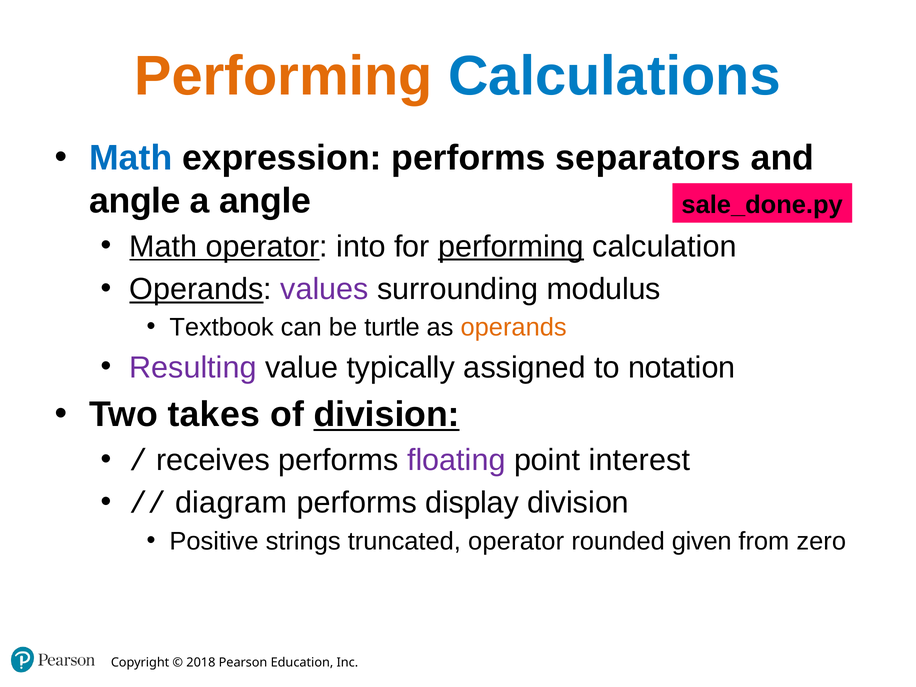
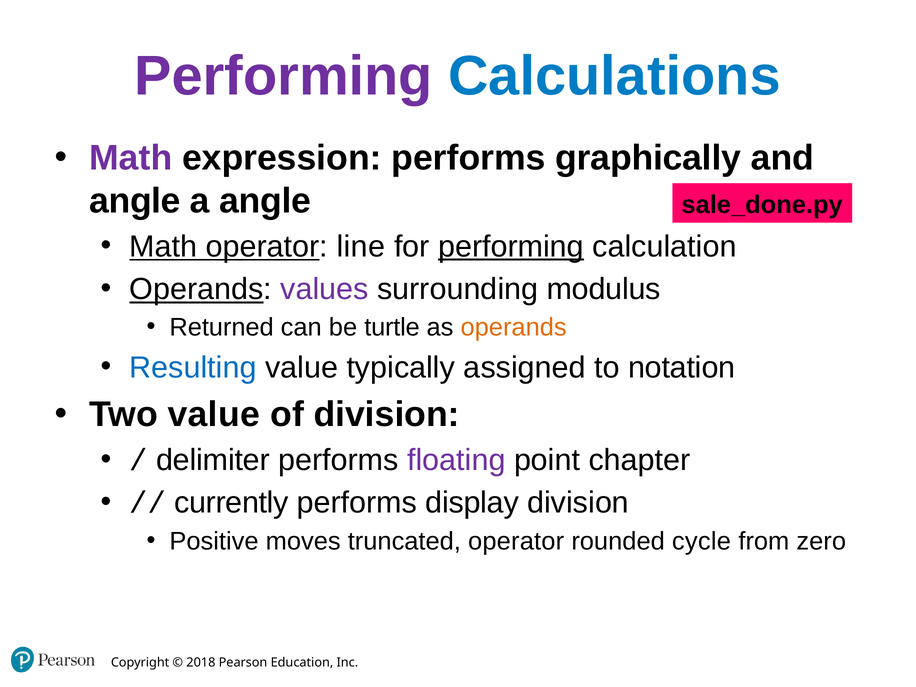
Performing colour: orange -> purple (283, 76)
Math colour: blue -> purple (131, 158)
separators: separators -> graphically (648, 158)
into: into -> line (361, 246)
Textbook: Textbook -> Returned (222, 327)
Resulting colour: purple -> blue (193, 368)
Two takes: takes -> value (214, 415)
division underline: present -> none (387, 415)
receives: receives -> delimiter (213, 460)
interest: interest -> chapter (640, 460)
diagram: diagram -> currently (231, 503)
strings: strings -> moves (303, 541)
given: given -> cycle (701, 541)
